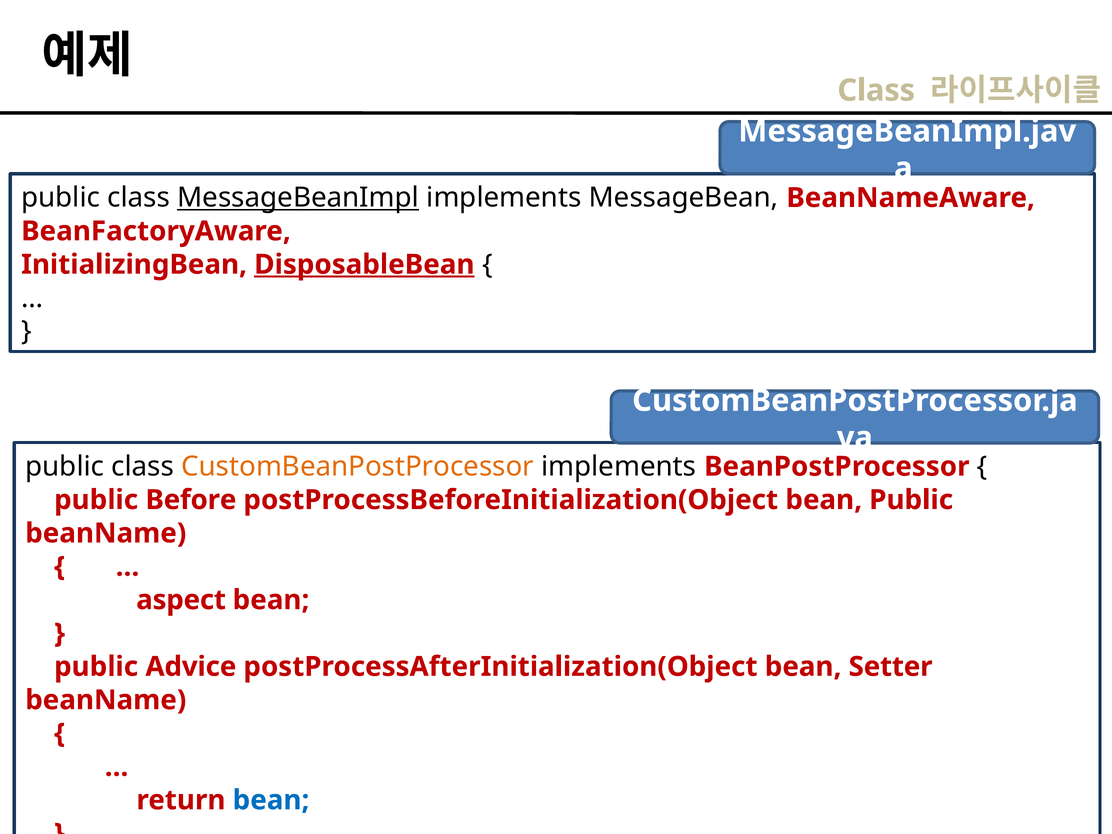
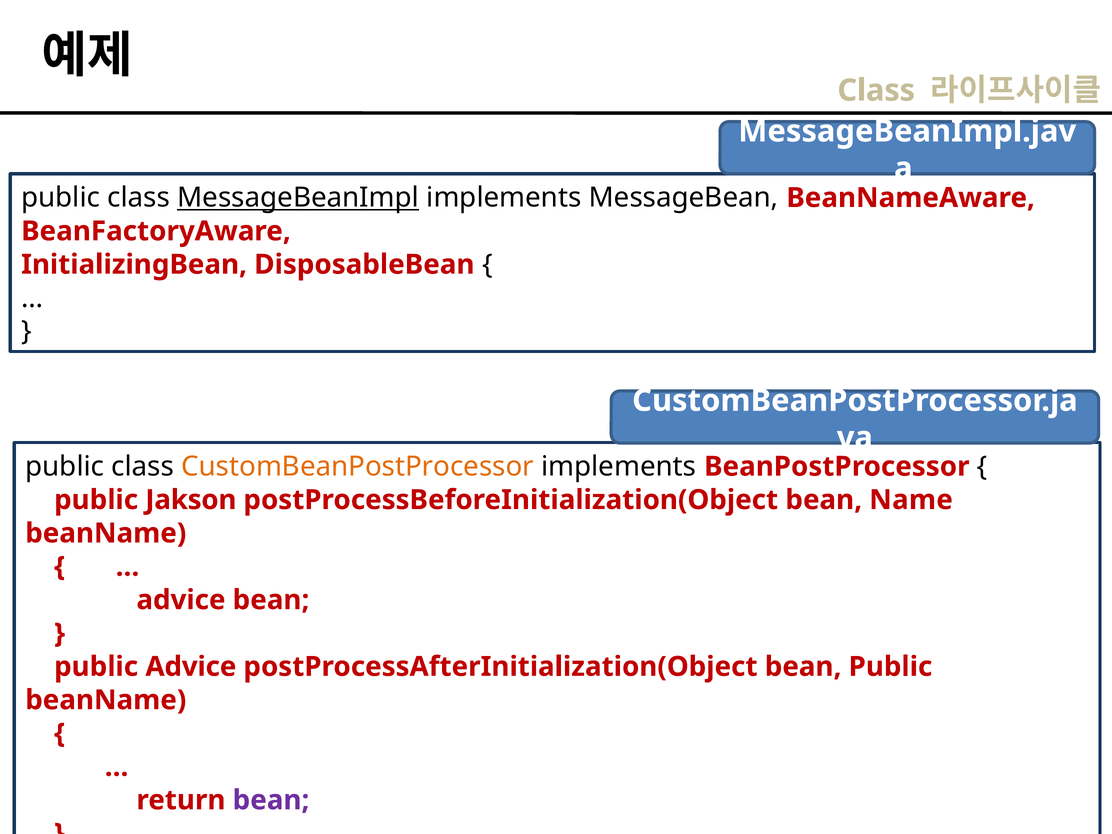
DisposableBean underline: present -> none (364, 265)
Before: Before -> Jakson (191, 500)
bean Public: Public -> Name (911, 500)
aspect: aspect -> advice (181, 600)
bean Setter: Setter -> Public (890, 667)
bean colour: blue -> purple (271, 800)
